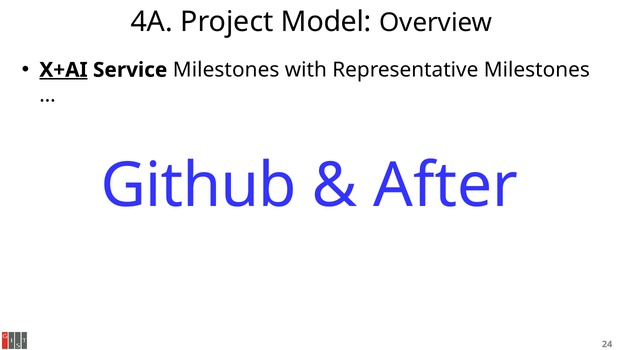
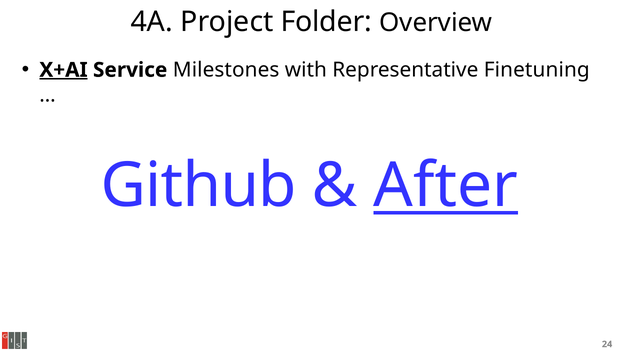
Model: Model -> Folder (326, 22)
Representative Milestones: Milestones -> Finetuning (537, 70)
After underline: none -> present (446, 186)
